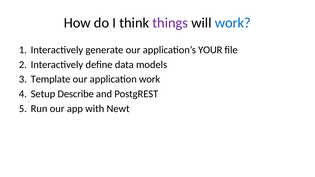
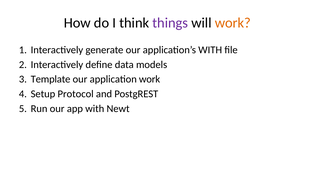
work colour: blue -> orange (233, 23)
application’s YOUR: YOUR -> WITH (210, 50)
Describe: Describe -> Protocol (76, 94)
